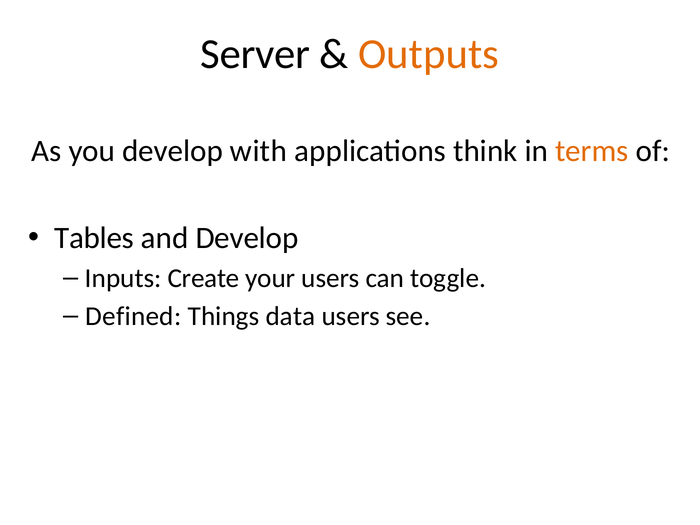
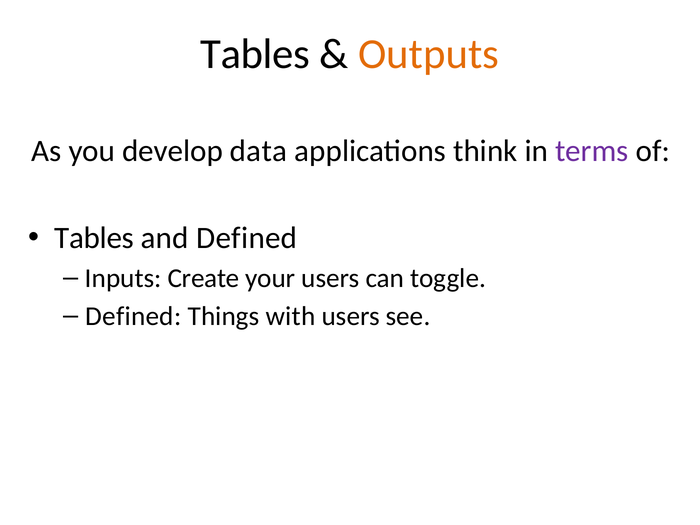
Server: Server -> Tables (255, 54)
with: with -> data (259, 151)
terms colour: orange -> purple (592, 151)
and Develop: Develop -> Defined (247, 238)
data: data -> with (290, 316)
